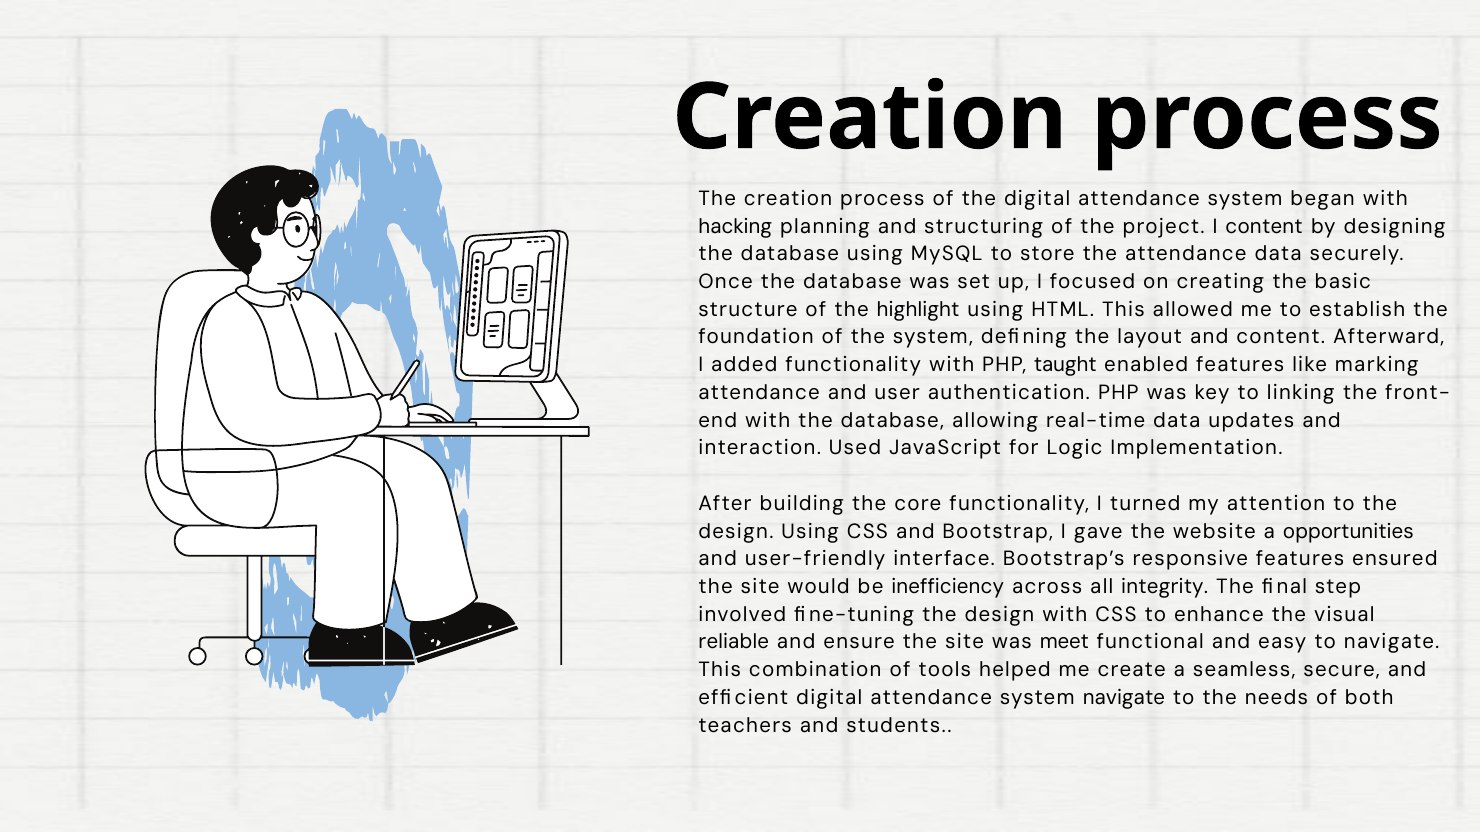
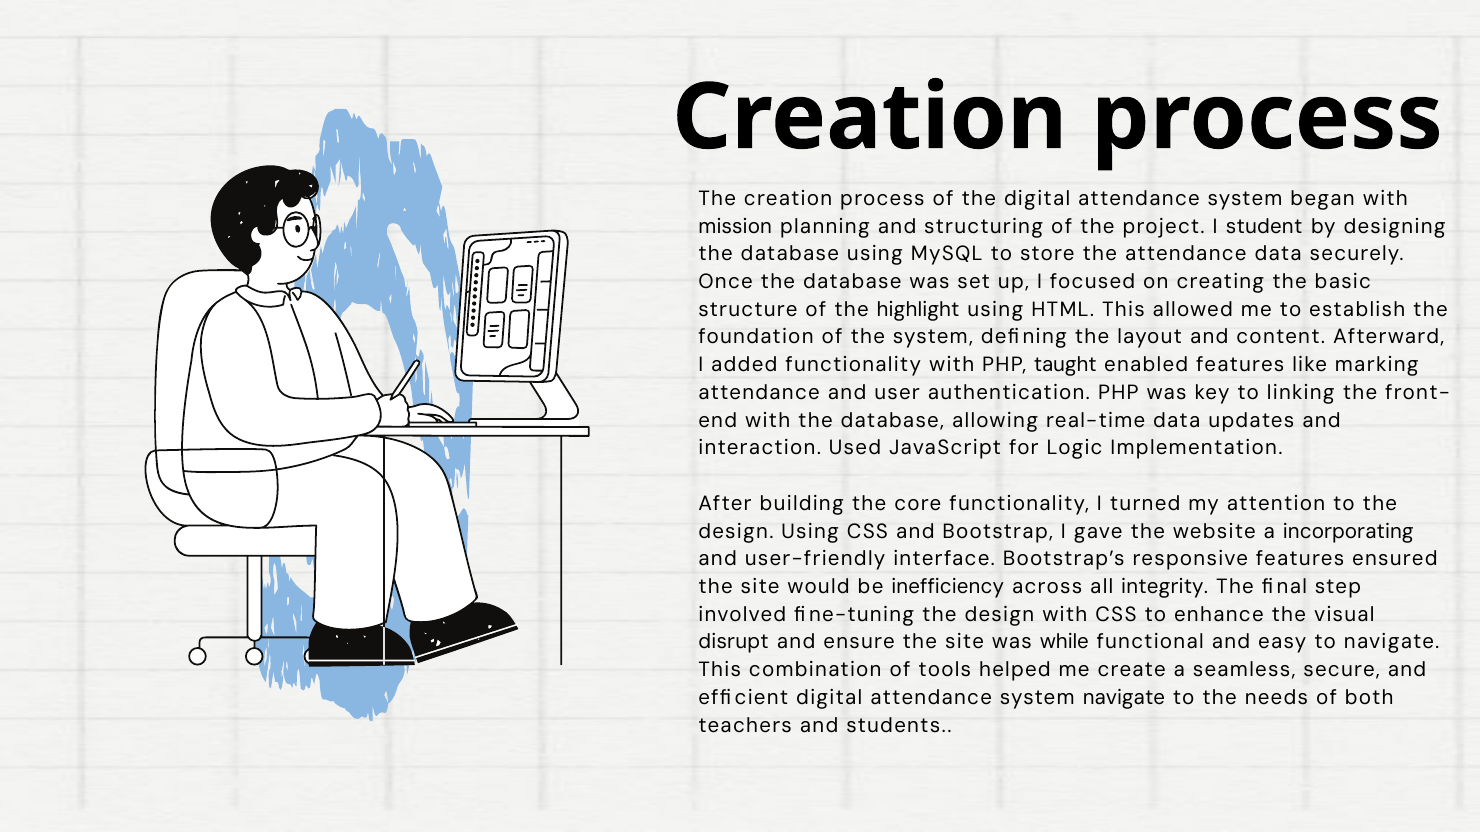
hacking: hacking -> mission (735, 226)
I content: content -> student (1264, 226)
opportunities: opportunities -> incorporating (1348, 532)
reliable: reliable -> disrupt (734, 642)
meet: meet -> while (1064, 642)
